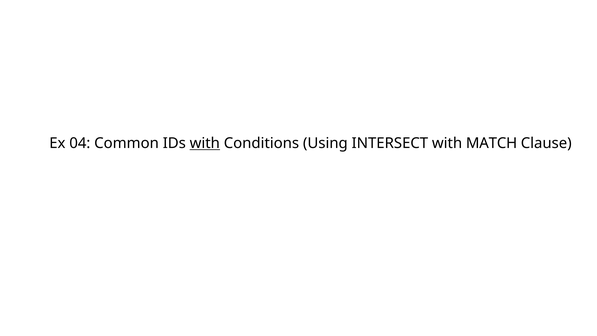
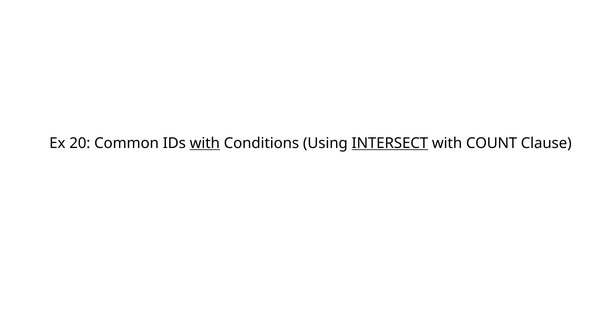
04: 04 -> 20 (80, 143)
INTERSECT underline: none -> present (390, 143)
MATCH: MATCH -> COUNT (492, 143)
